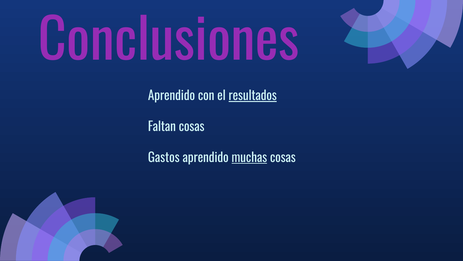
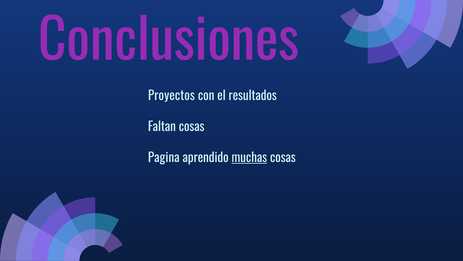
Aprendido: Aprendido -> Proyectos (171, 96)
resultados underline: present -> none (253, 96)
Gastos: Gastos -> Pagina (164, 158)
